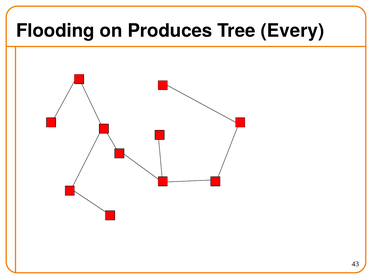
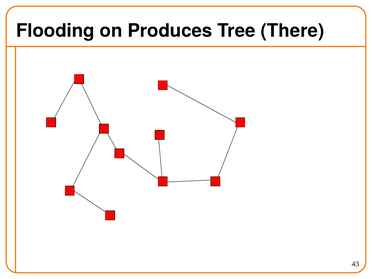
Every: Every -> There (292, 31)
